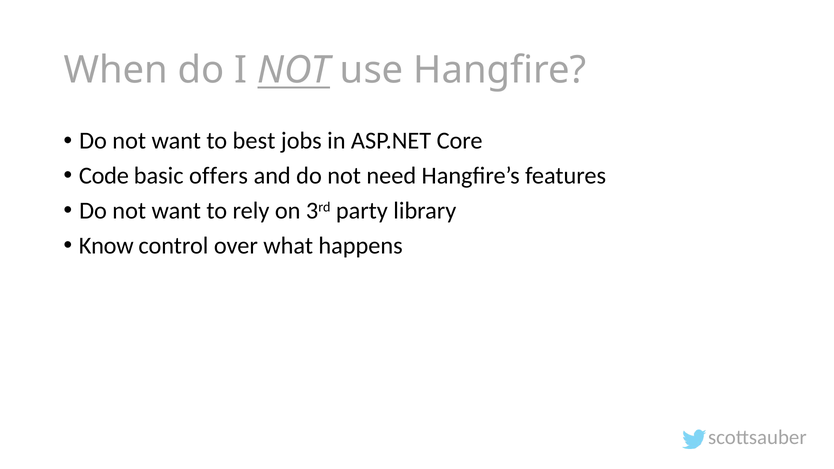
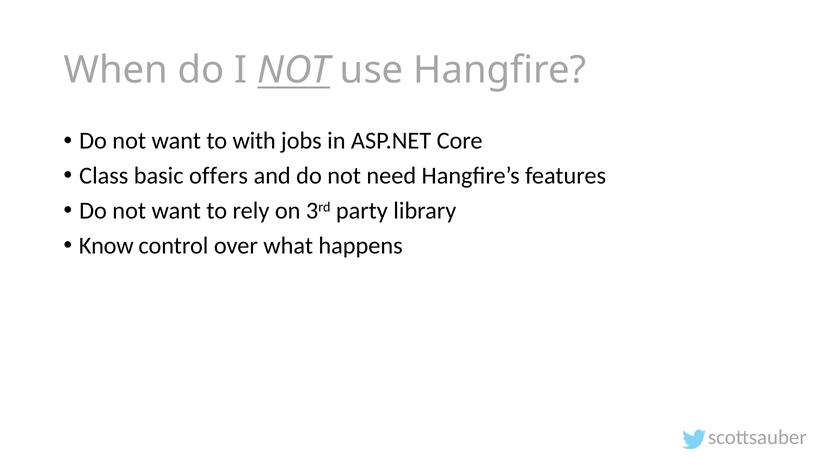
best: best -> with (254, 141)
Code: Code -> Class (104, 176)
